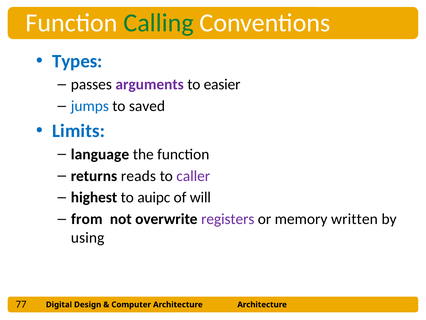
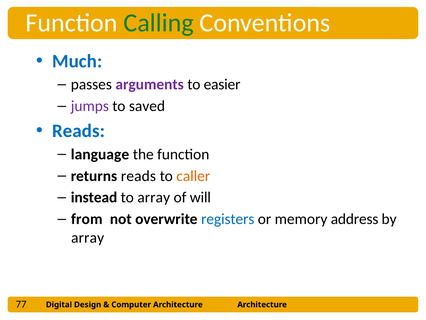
Types: Types -> Much (77, 61)
jumps colour: blue -> purple (90, 106)
Limits: Limits -> Reads (79, 131)
caller colour: purple -> orange (193, 176)
highest: highest -> instead (94, 197)
to auipc: auipc -> array (154, 197)
registers colour: purple -> blue (228, 219)
written: written -> address (355, 219)
using: using -> array (88, 237)
